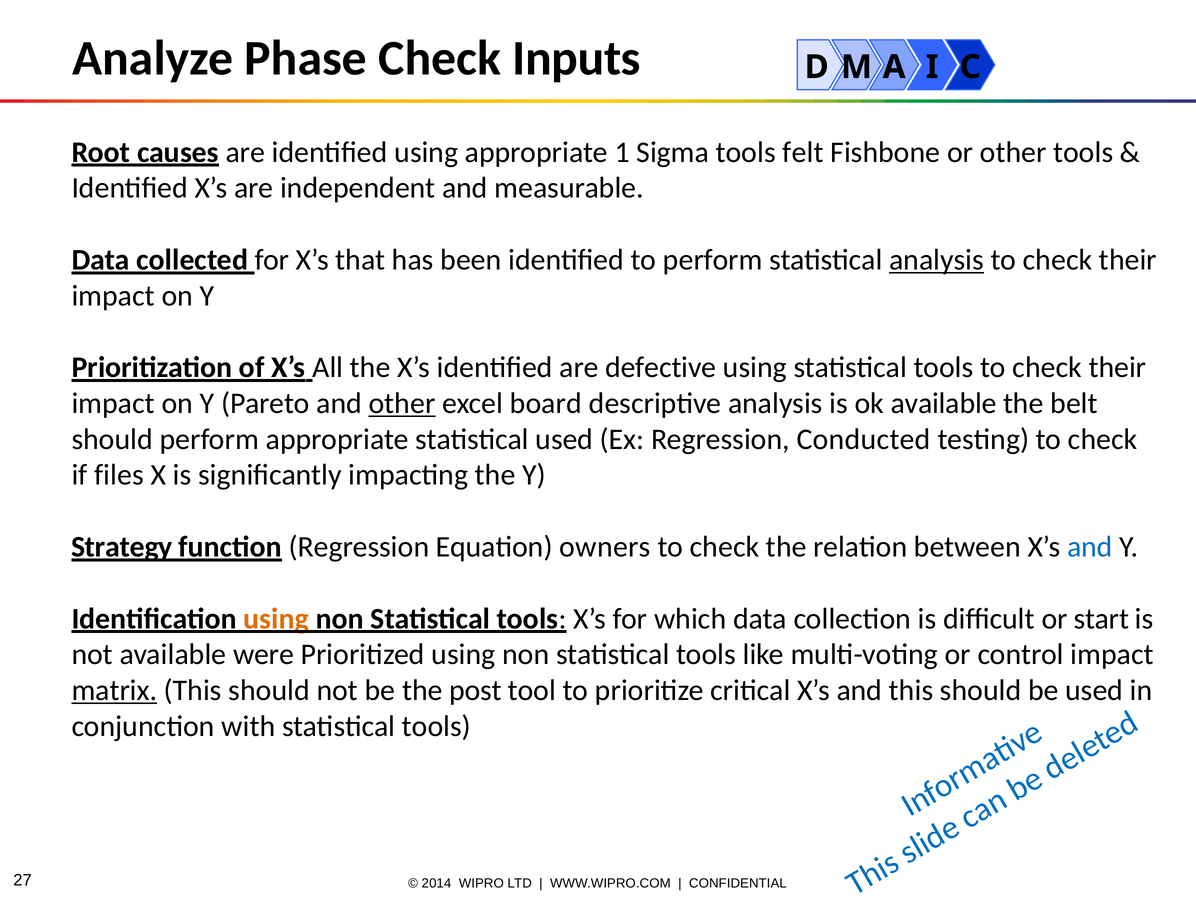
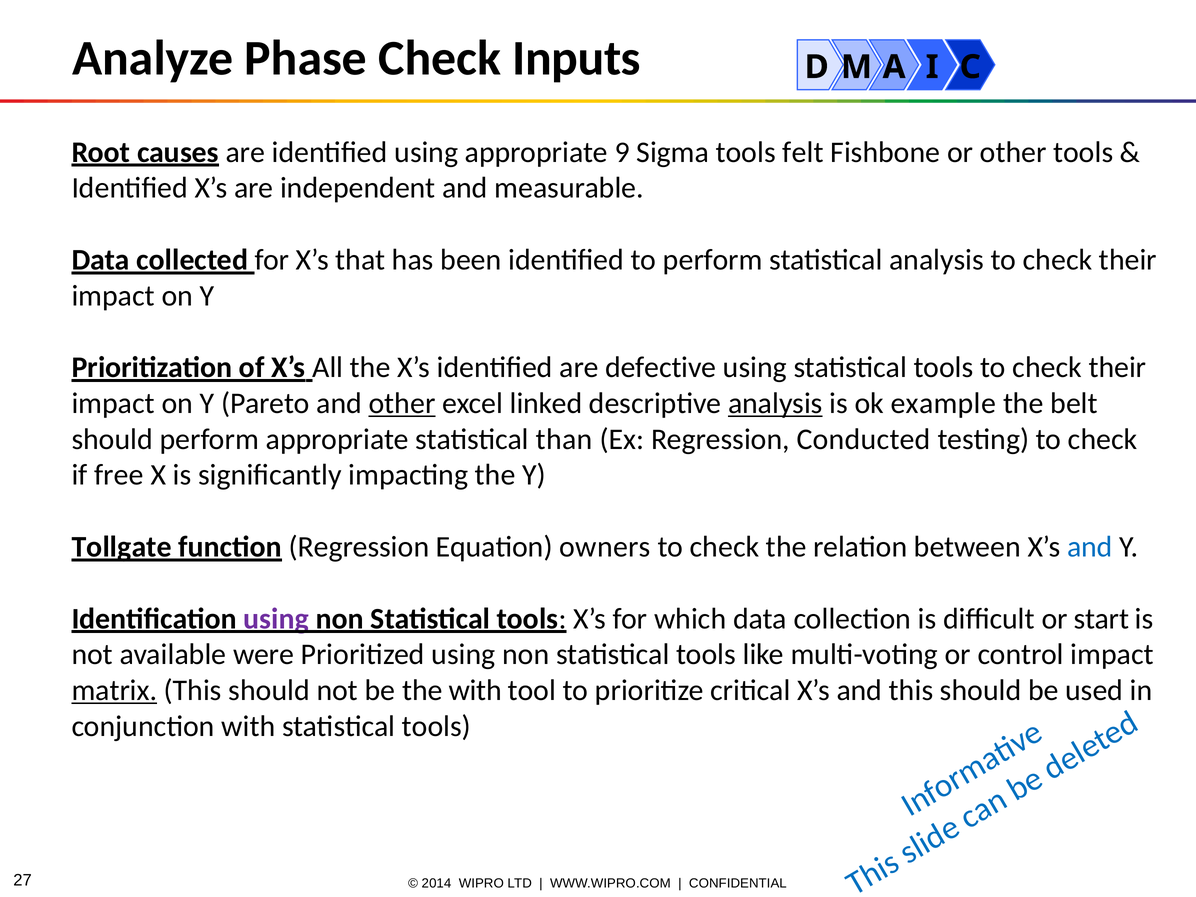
1: 1 -> 9 (622, 152)
analysis underline: present -> none (937, 260)
board: board -> linked (546, 403)
analysis underline: none -> present (775, 403)
ok available: available -> example (943, 403)
statistical used: used -> than (564, 439)
files: files -> free (119, 475)
Strategy: Strategy -> Tollgate (122, 547)
using colour: orange -> purple (276, 619)
the post: post -> with (475, 690)
